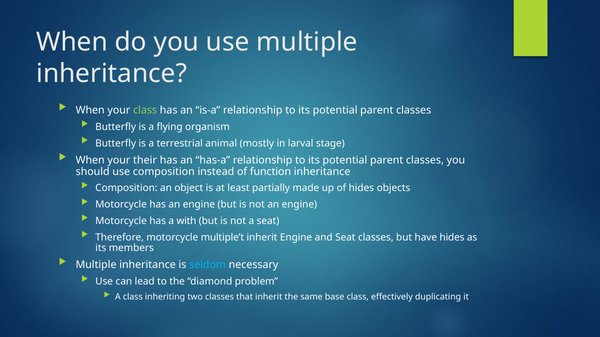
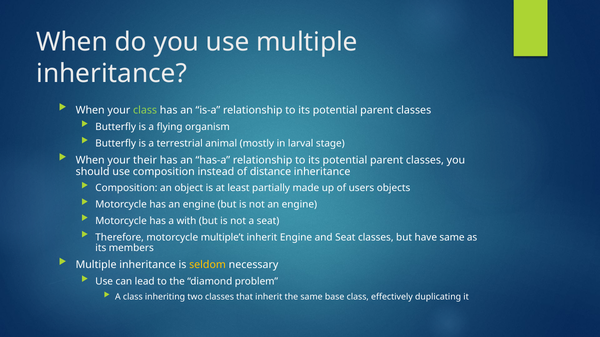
function: function -> distance (271, 172)
of hides: hides -> users (361, 188)
have hides: hides -> same (452, 238)
seldom colour: light blue -> yellow (208, 265)
